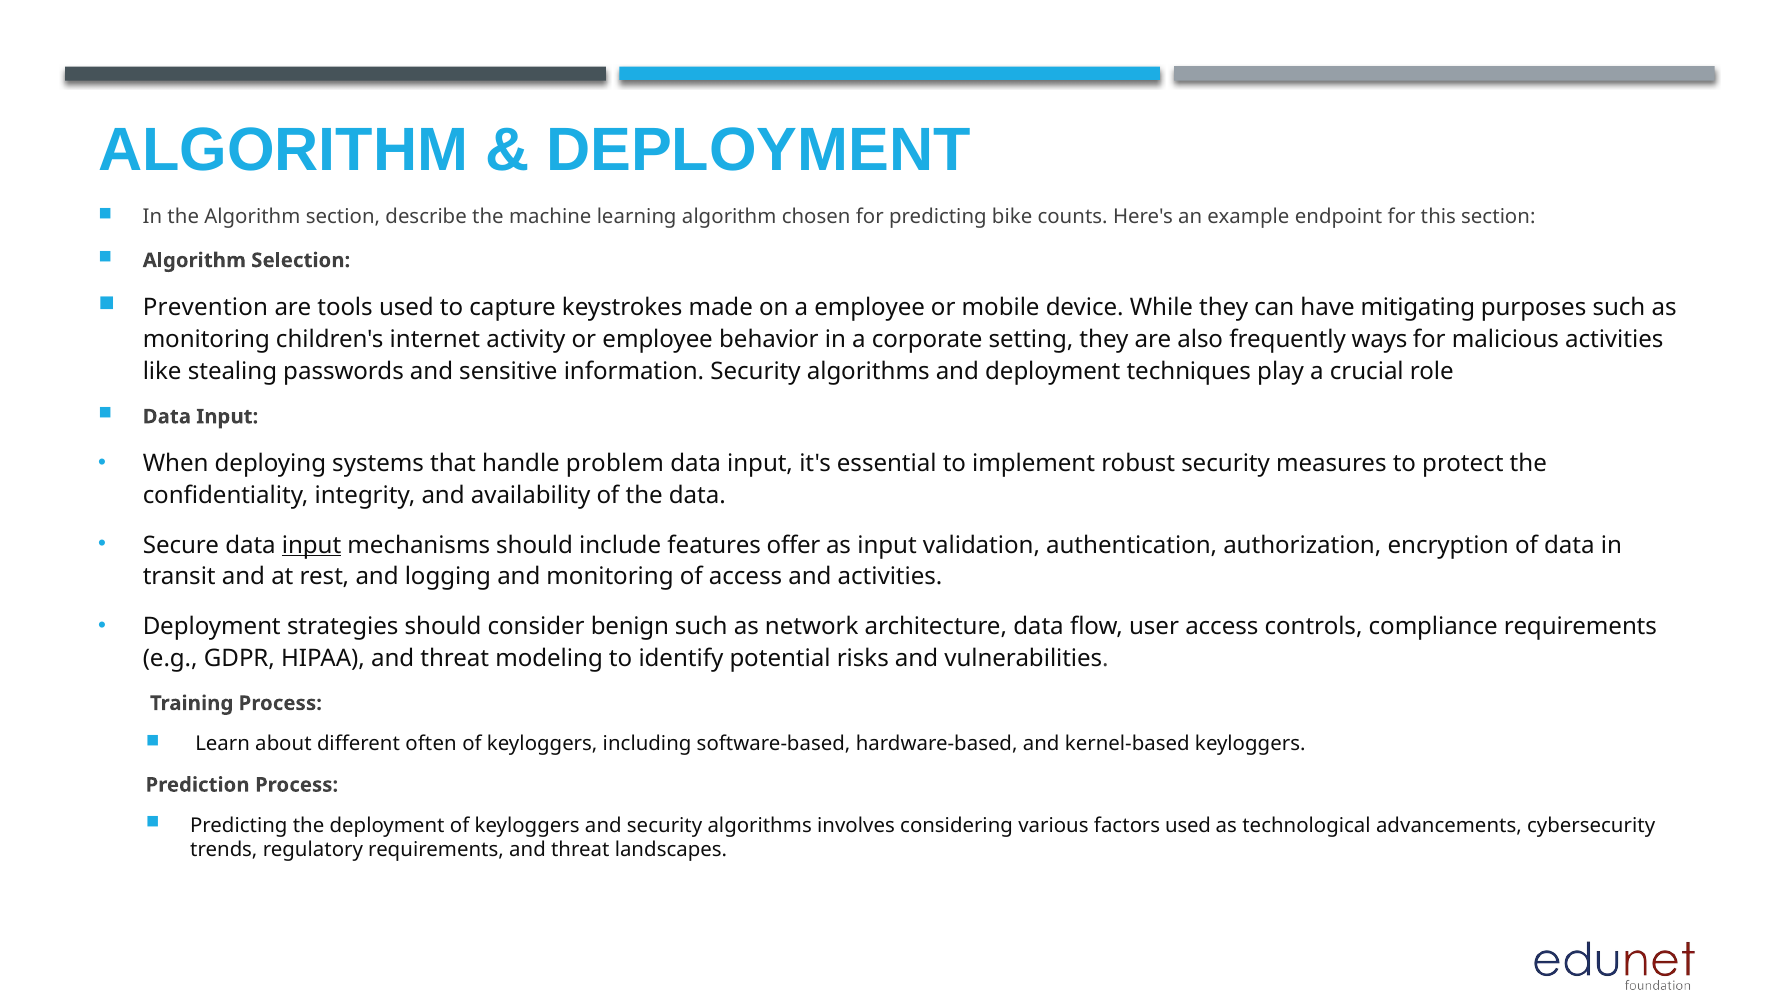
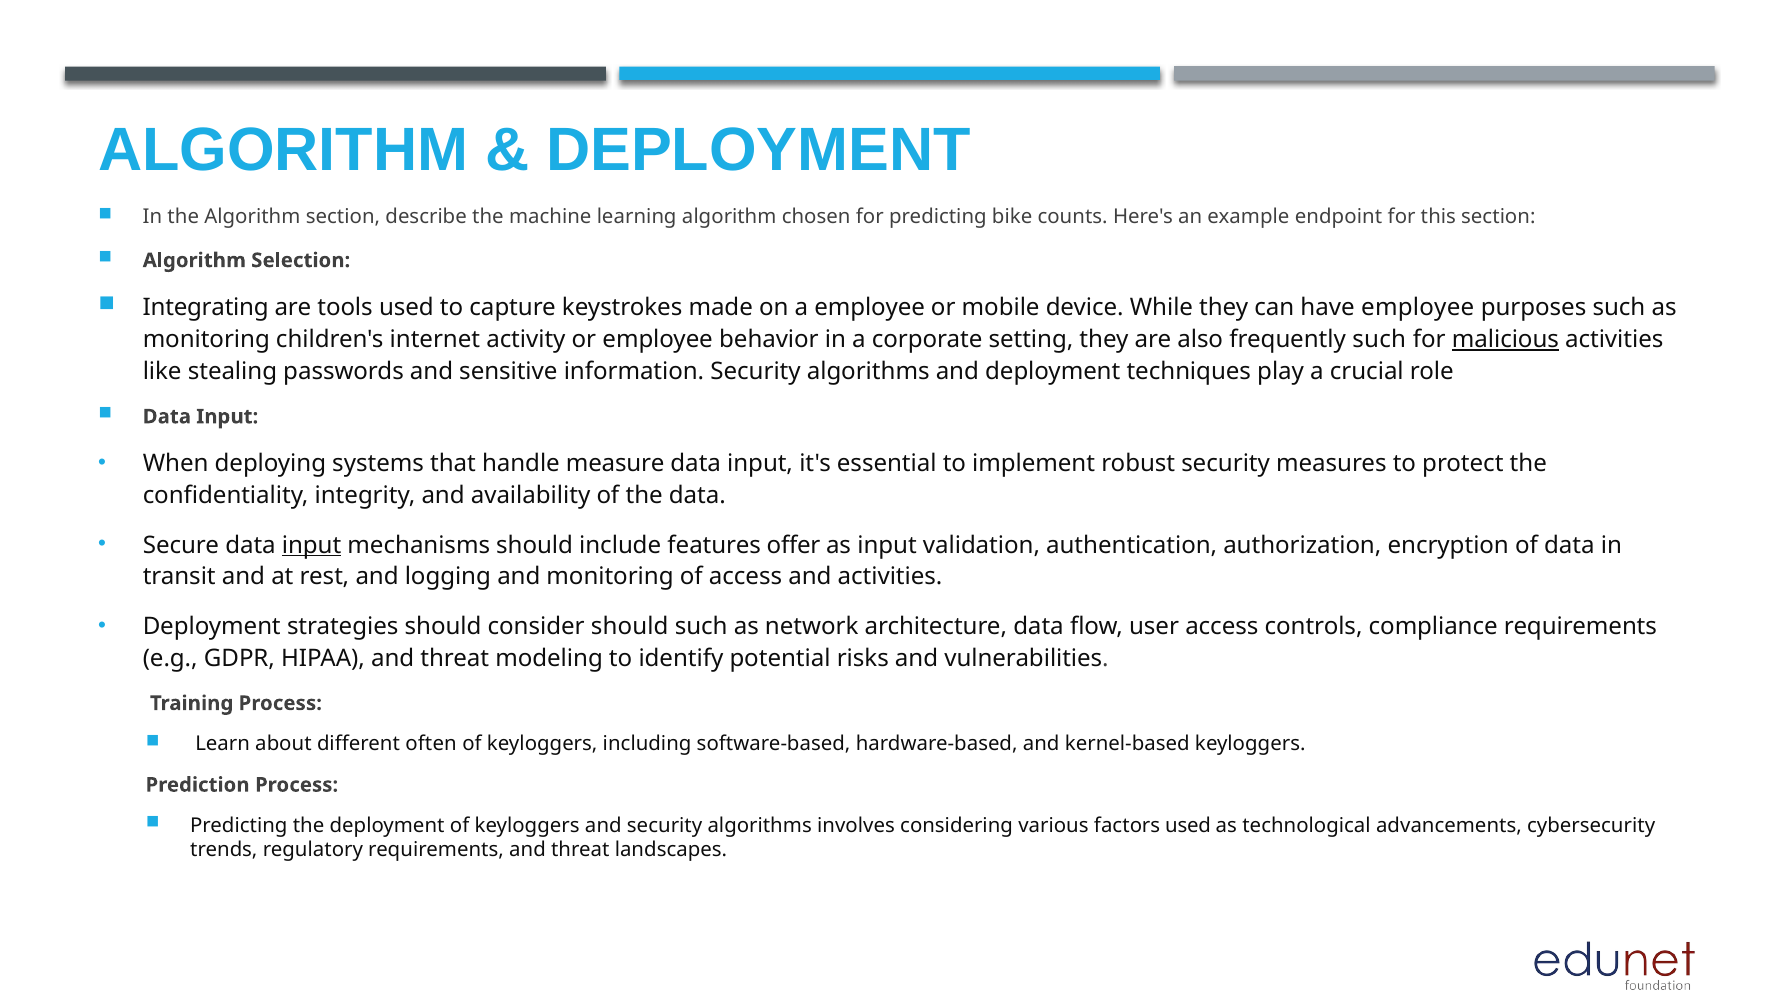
Prevention: Prevention -> Integrating (206, 308)
have mitigating: mitigating -> employee (1418, 308)
frequently ways: ways -> such (1379, 340)
malicious underline: none -> present (1505, 340)
problem: problem -> measure (615, 464)
consider benign: benign -> should (630, 626)
